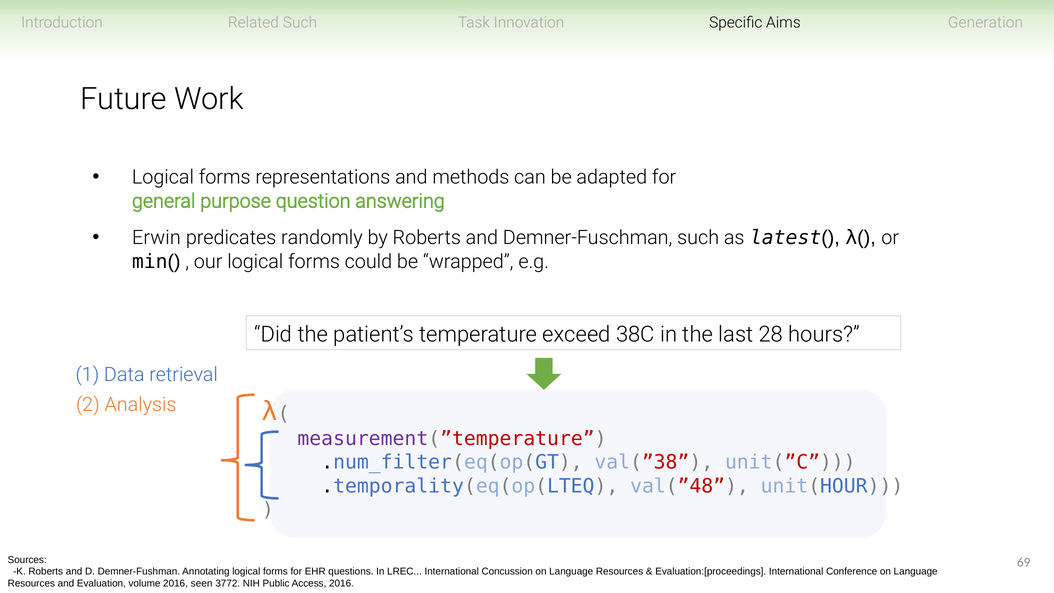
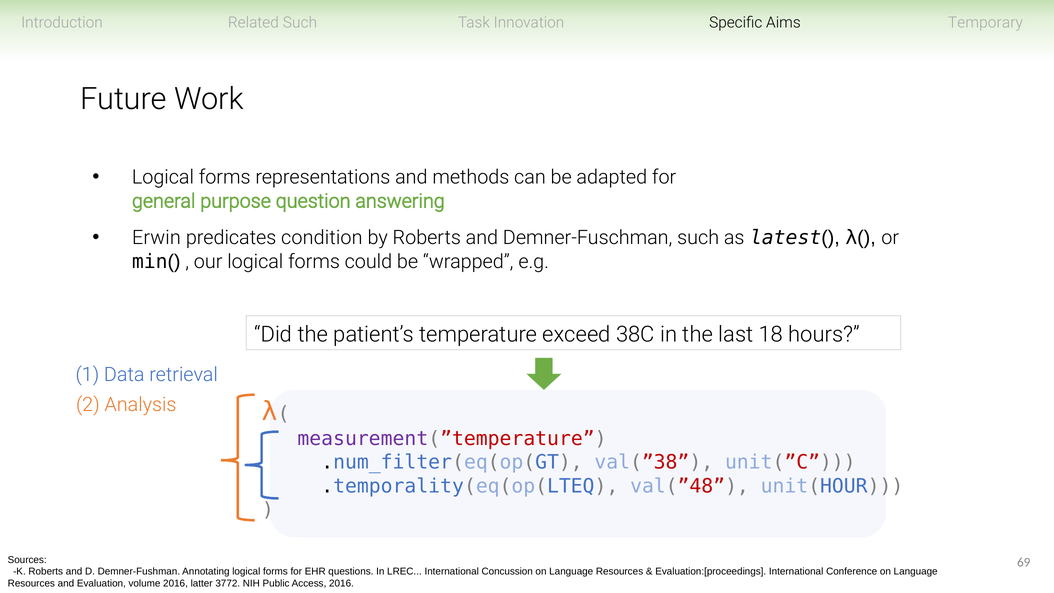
Generation: Generation -> Temporary (985, 22)
randomly: randomly -> condition (322, 238)
28: 28 -> 18 (771, 334)
seen: seen -> latter (202, 583)
